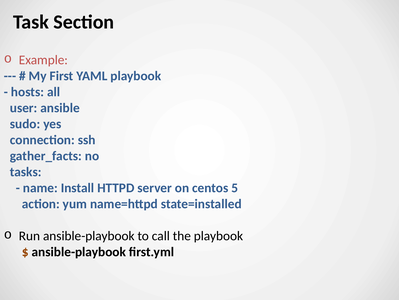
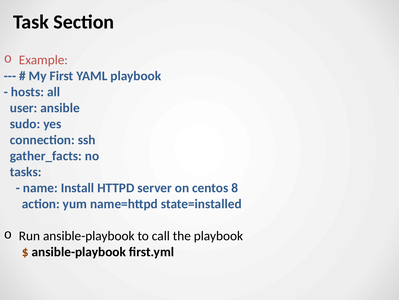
5: 5 -> 8 (235, 188)
